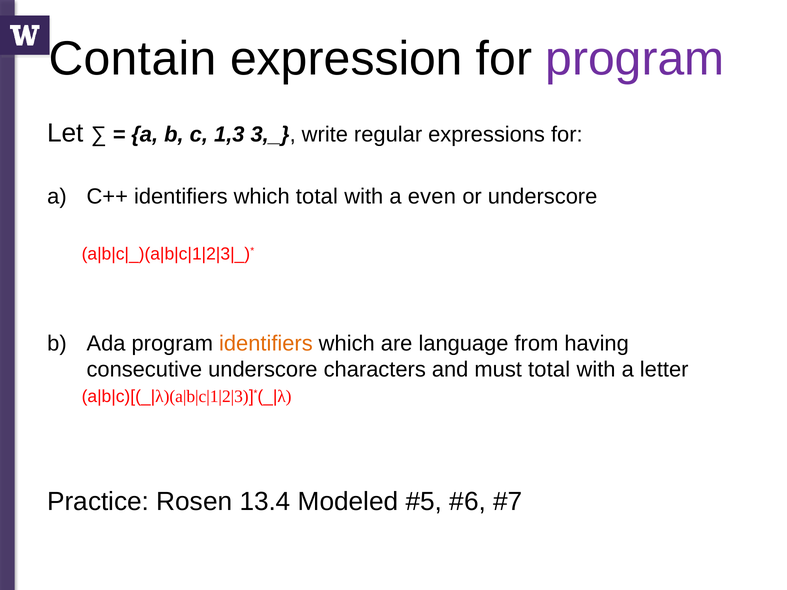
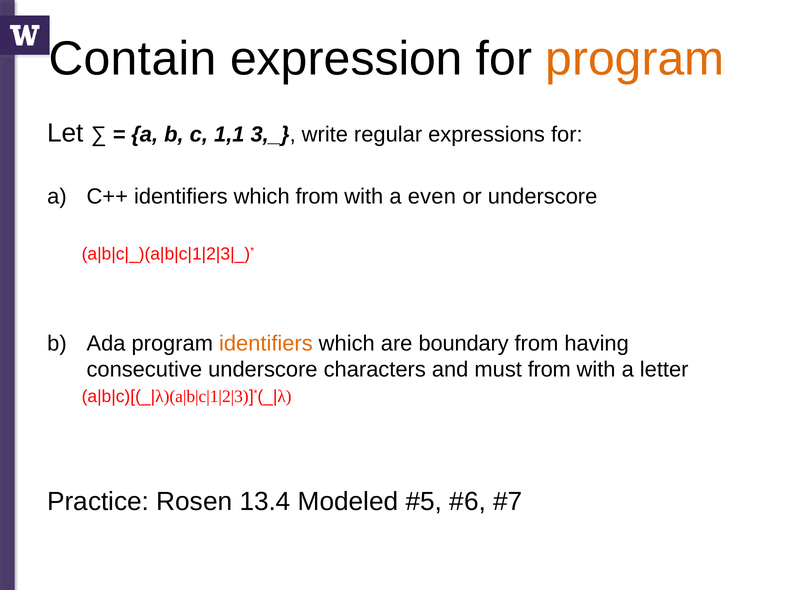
program colour: purple -> orange (635, 59)
1,3: 1,3 -> 1,1 (229, 134)
which total: total -> from (317, 197)
language: language -> boundary (464, 343)
must total: total -> from (549, 370)
